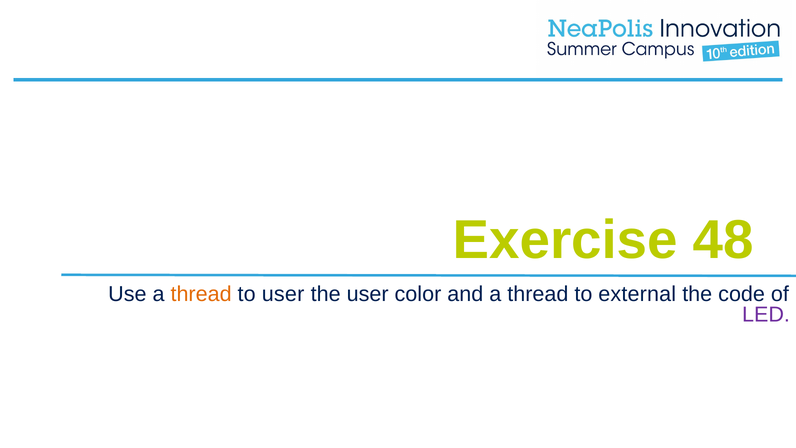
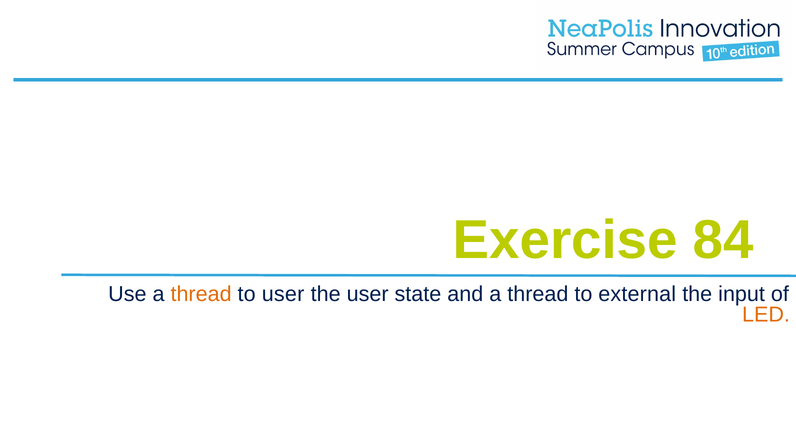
48: 48 -> 84 (723, 240)
color: color -> state (418, 294)
code: code -> input (742, 294)
LED colour: purple -> orange (766, 314)
